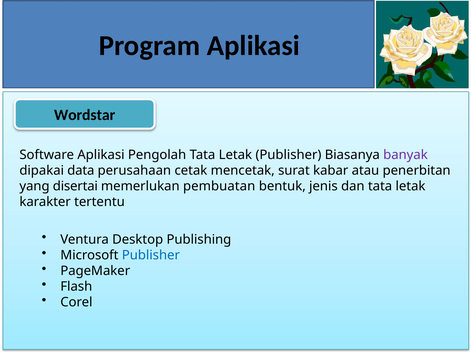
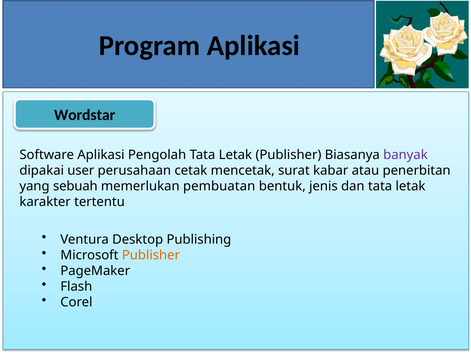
data: data -> user (81, 171)
disertai: disertai -> sebuah (75, 186)
Publisher colour: blue -> orange (151, 255)
